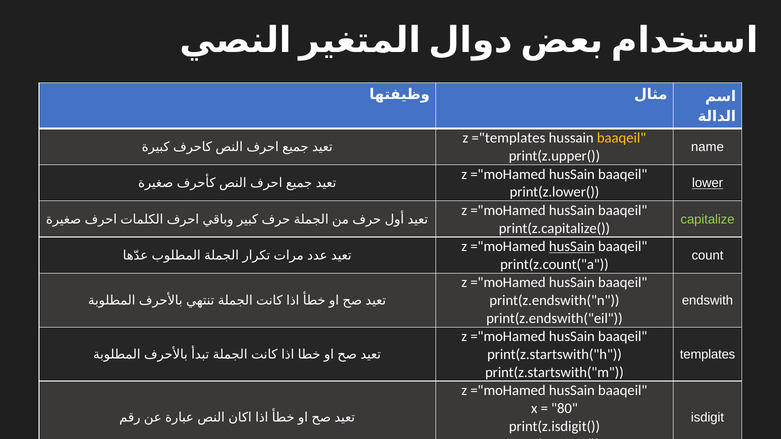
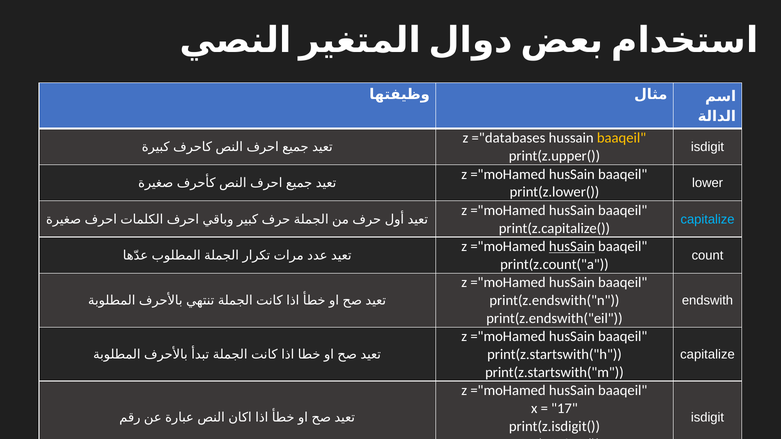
="templates: ="templates -> ="databases (509, 138)
name: name -> isdigit (708, 147)
lower underline: present -> none (708, 183)
capitalize colour: light green -> light blue (708, 219)
templates: templates -> capitalize (707, 355)
80: 80 -> 17 (564, 409)
